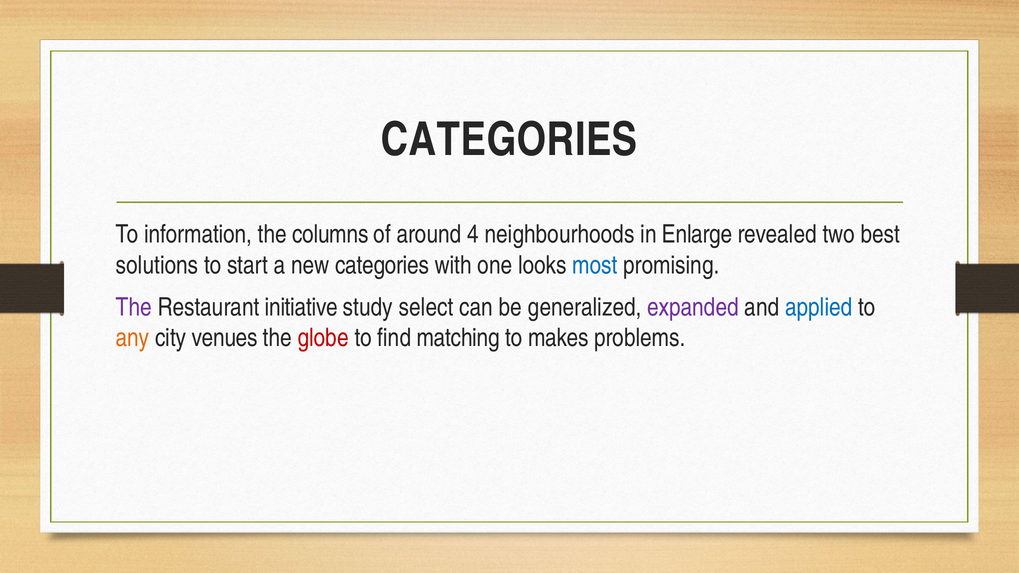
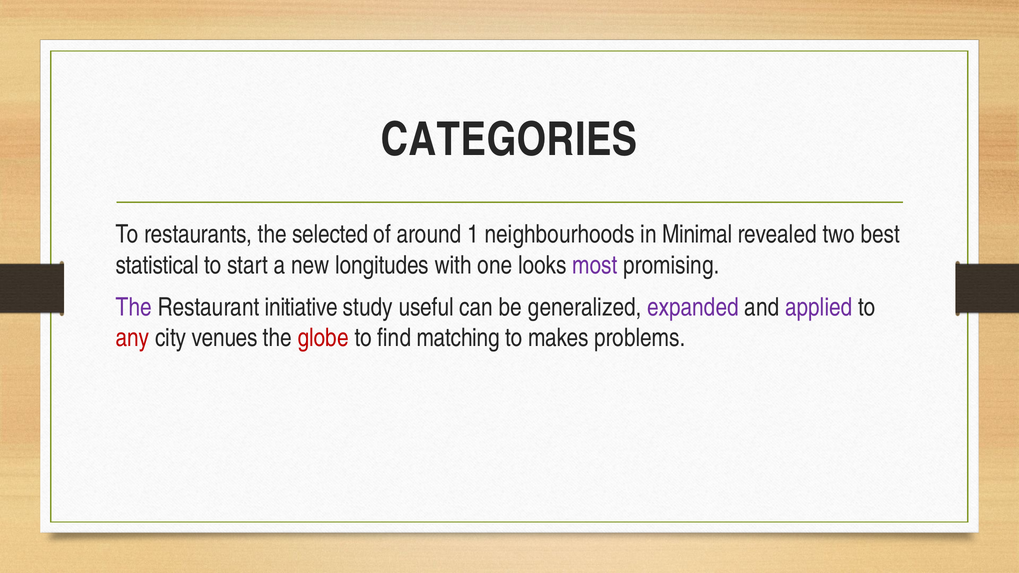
information: information -> restaurants (198, 235)
columns: columns -> selected (330, 235)
4: 4 -> 1 (473, 235)
Enlarge: Enlarge -> Minimal (697, 235)
solutions: solutions -> statistical (157, 265)
new categories: categories -> longitudes (382, 265)
most colour: blue -> purple (595, 265)
select: select -> useful (426, 307)
applied colour: blue -> purple (819, 307)
any colour: orange -> red (133, 338)
